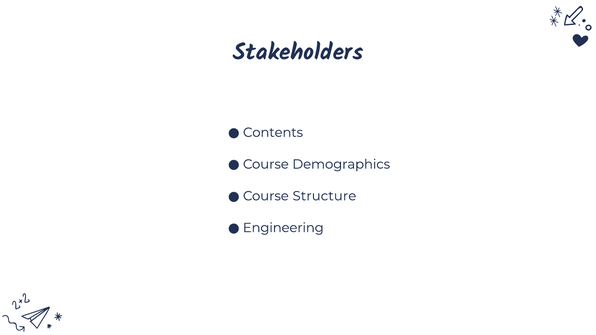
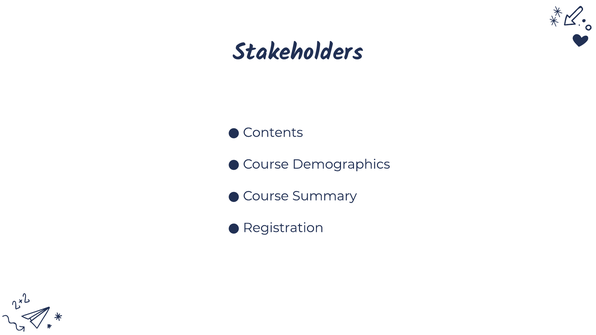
Structure: Structure -> Summary (325, 196)
Engineering: Engineering -> Registration (283, 228)
